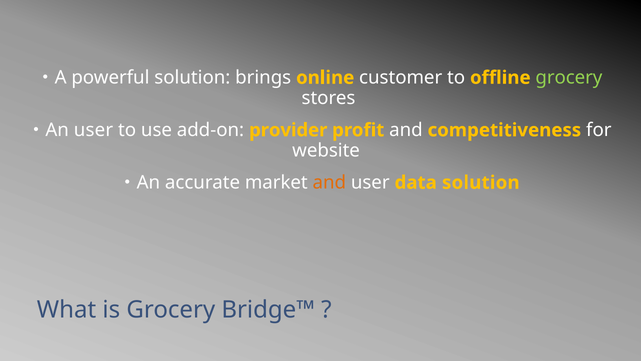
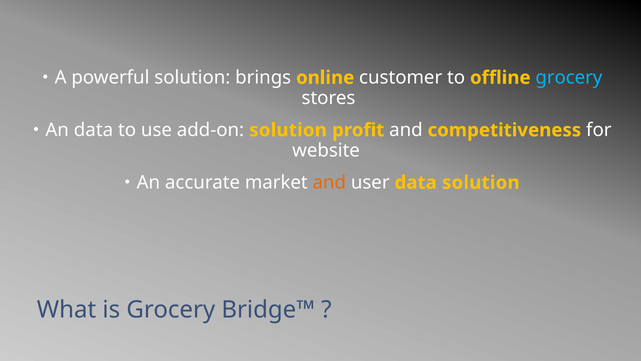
grocery colour: light green -> light blue (569, 78)
An user: user -> data (93, 130)
add-on provider: provider -> solution (288, 130)
